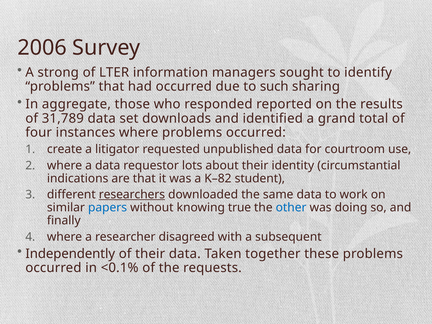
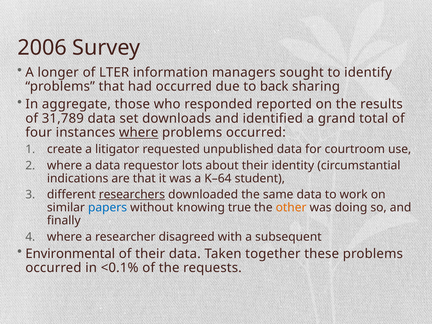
strong: strong -> longer (58, 72)
such: such -> back (274, 87)
where underline: none -> present (139, 133)
K–82: K–82 -> K–64 (218, 178)
other colour: blue -> orange (291, 208)
Independently: Independently -> Environmental (70, 254)
